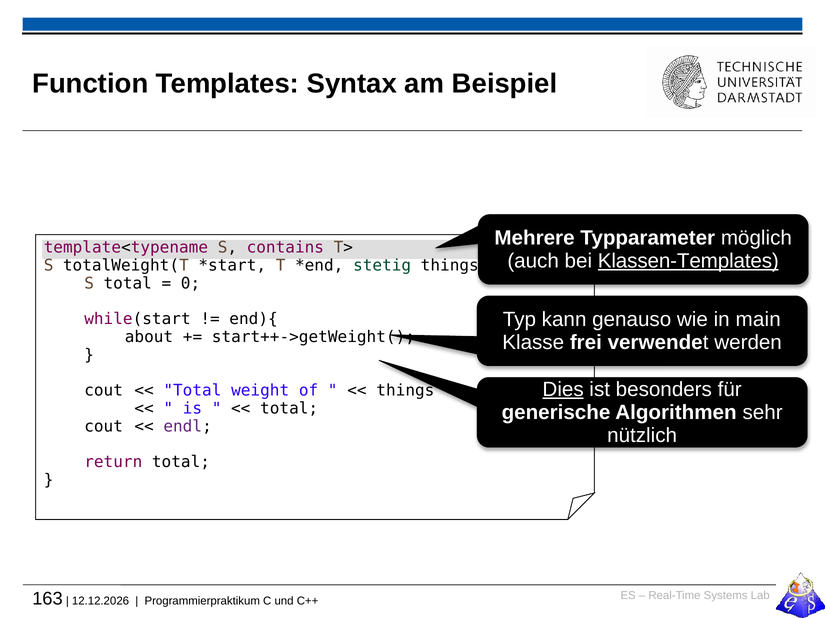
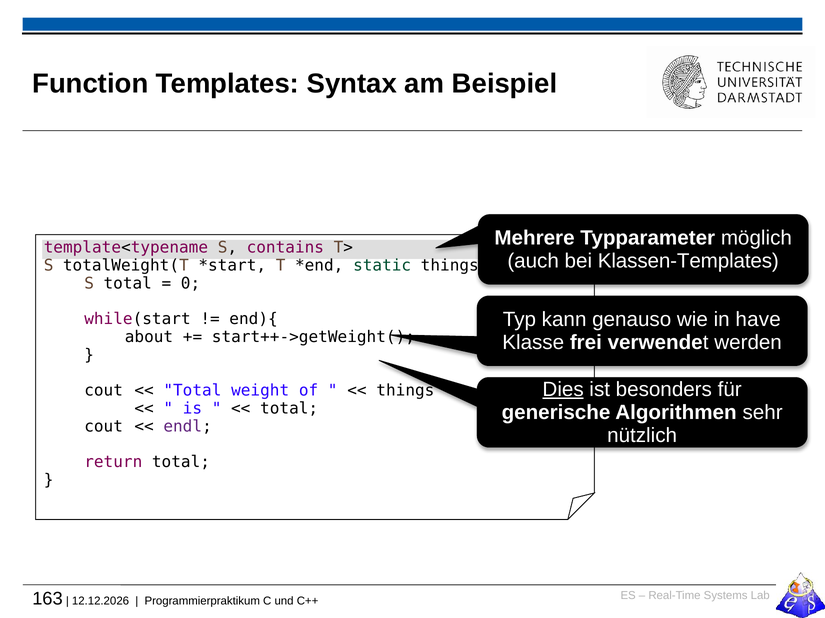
Klassen-Templates underline: present -> none (688, 261)
stetig: stetig -> static (382, 266)
main: main -> have (758, 320)
